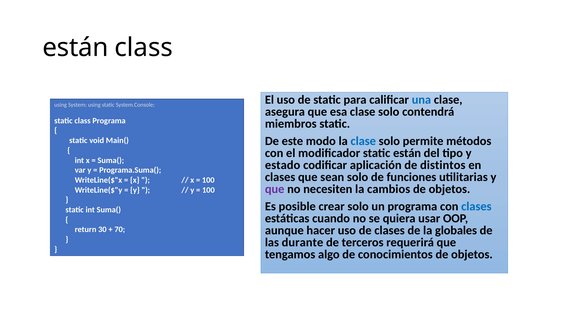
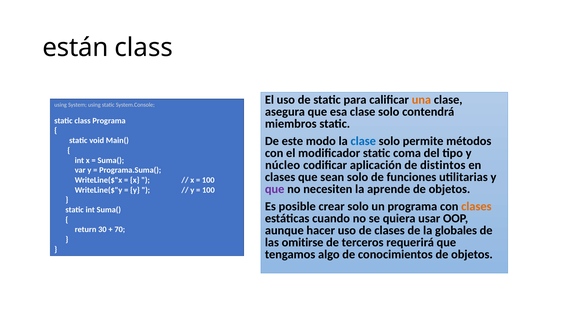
una colour: blue -> orange (421, 100)
static están: están -> coma (407, 153)
estado: estado -> núcleo (283, 165)
cambios: cambios -> aprende (389, 189)
clases colour: blue -> orange (476, 206)
durante: durante -> omitirse (303, 242)
